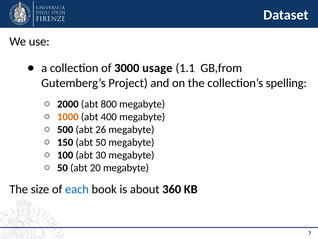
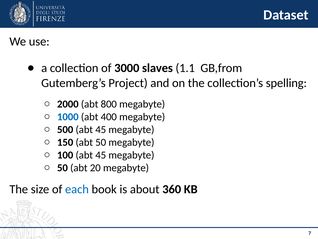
usage: usage -> slaves (157, 68)
1000 colour: orange -> blue (68, 117)
500 abt 26: 26 -> 45 (101, 129)
100 abt 30: 30 -> 45 (101, 155)
